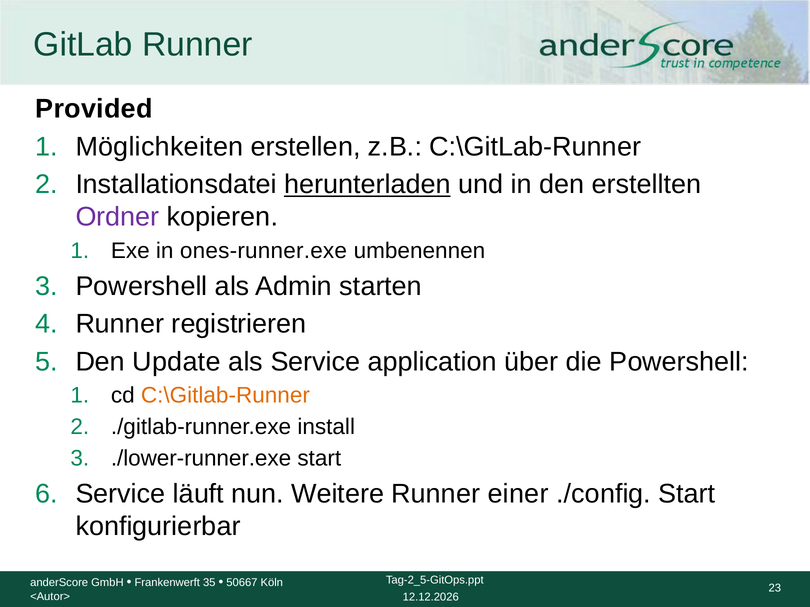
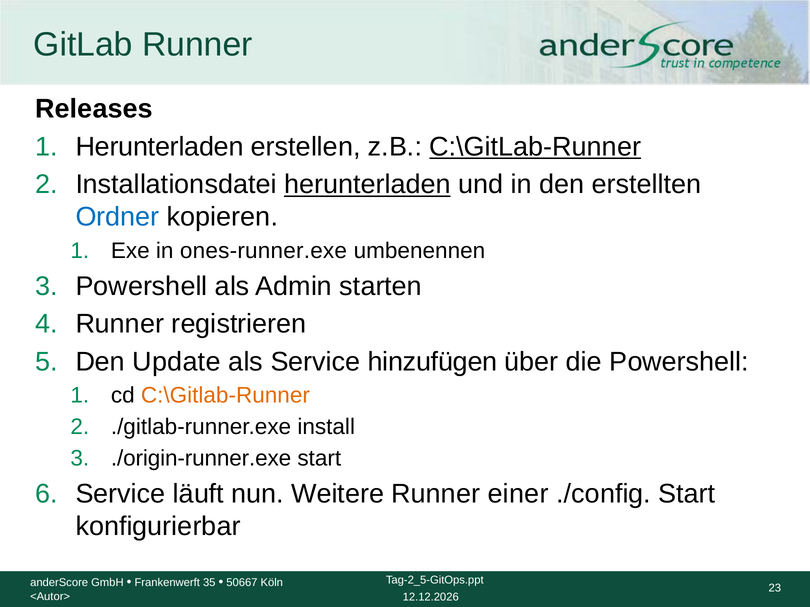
Provided: Provided -> Releases (94, 109)
Möglichkeiten: Möglichkeiten -> Herunterladen (160, 147)
C:\GitLab-Runner underline: none -> present (535, 147)
Ordner colour: purple -> blue (117, 217)
application: application -> hinzufügen (433, 362)
./lower-runner.exe: ./lower-runner.exe -> ./origin-runner.exe (201, 459)
